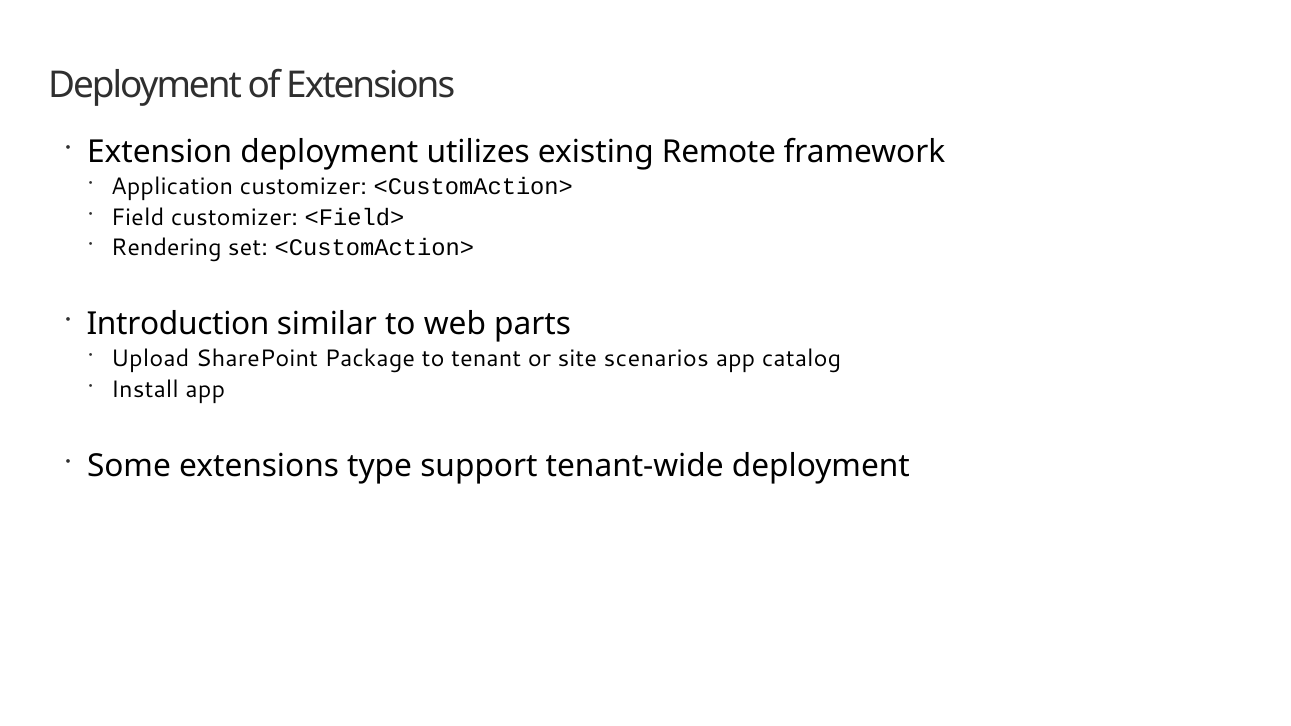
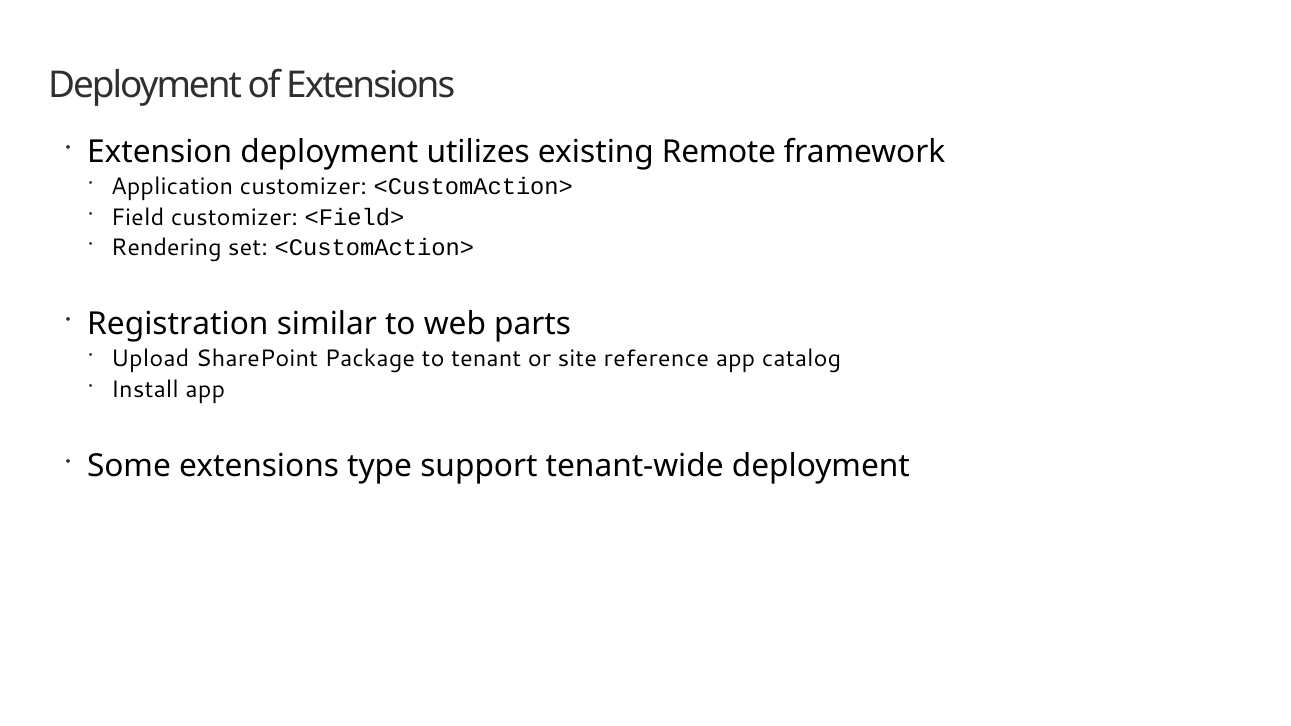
Introduction: Introduction -> Registration (178, 324)
scenarios: scenarios -> reference (656, 359)
